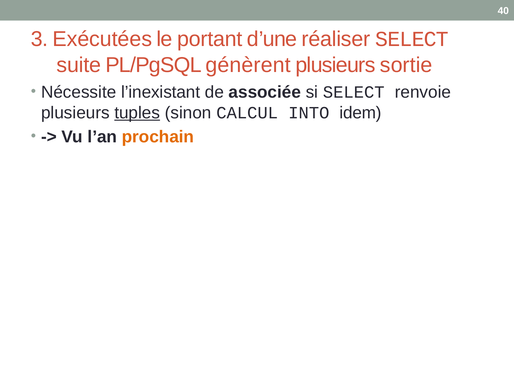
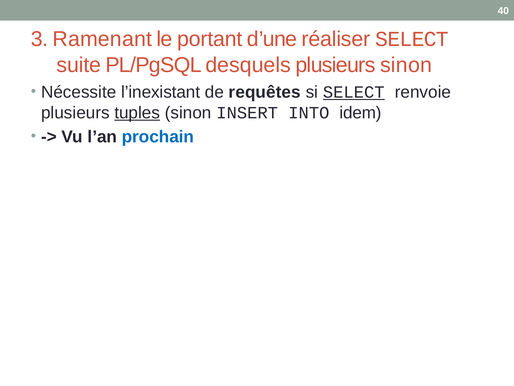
Exécutées: Exécutées -> Ramenant (102, 39)
génèrent: génèrent -> desquels (248, 65)
plusieurs sortie: sortie -> sinon (406, 65)
associée: associée -> requêtes (265, 92)
SELECT underline: none -> present (354, 92)
CALCUL: CALCUL -> INSERT (247, 113)
prochain colour: orange -> blue (158, 137)
